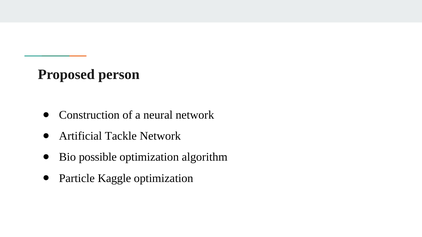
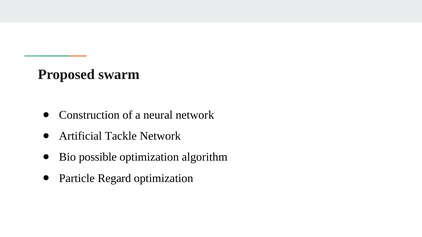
person: person -> swarm (119, 75)
Kaggle: Kaggle -> Regard (114, 178)
